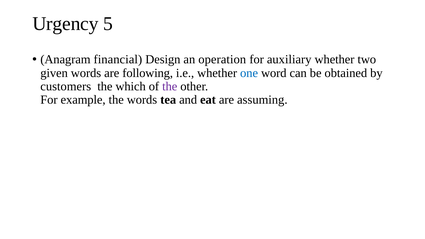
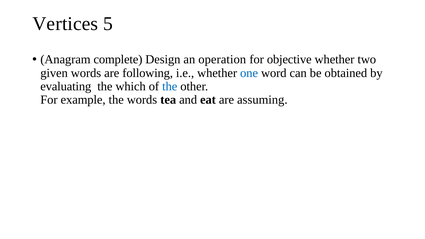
Urgency: Urgency -> Vertices (65, 24)
financial: financial -> complete (118, 60)
auxiliary: auxiliary -> objective (289, 60)
customers: customers -> evaluating (66, 86)
the colour: purple -> blue (170, 86)
